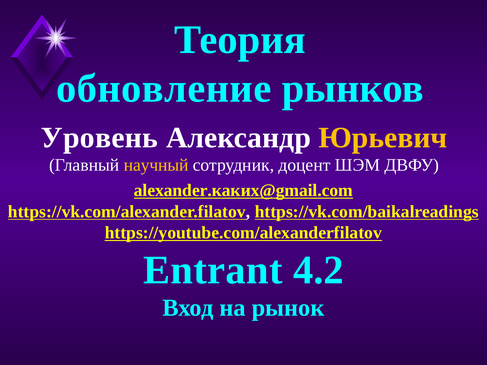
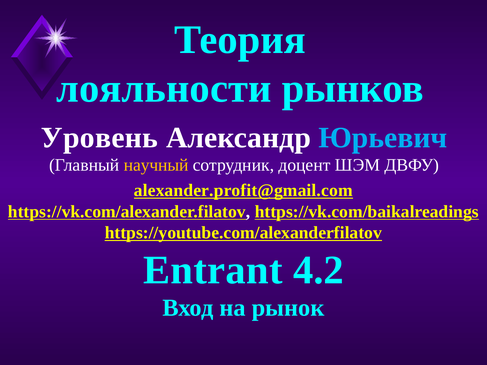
обновление: обновление -> лояльности (164, 89)
Юрьевич colour: yellow -> light blue (383, 138)
alexander.каких@gmail.com: alexander.каких@gmail.com -> alexander.profit@gmail.com (243, 191)
